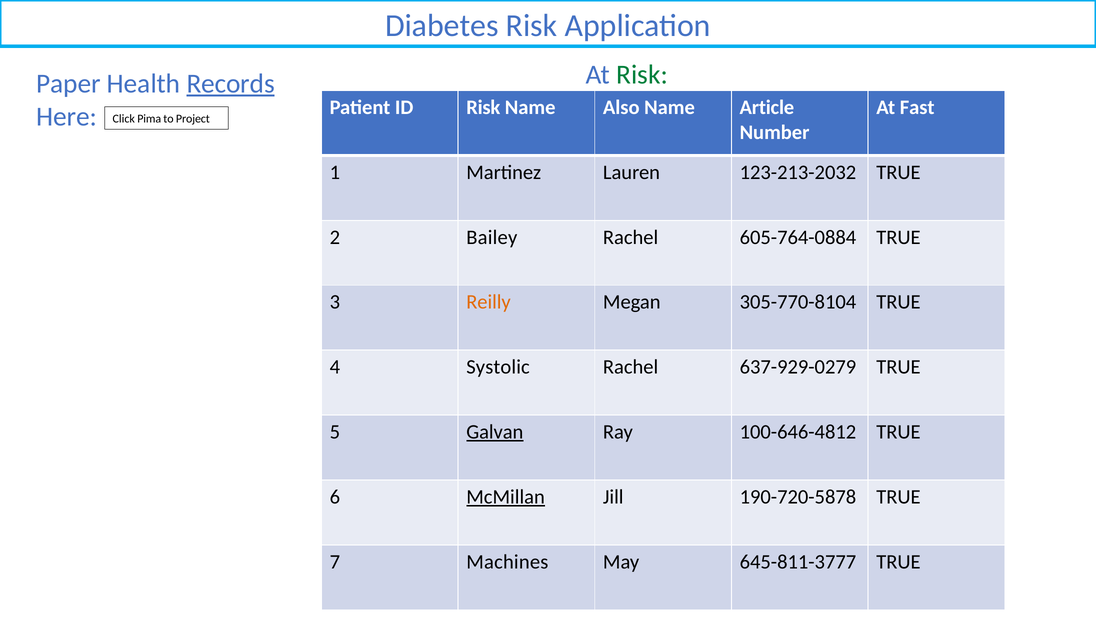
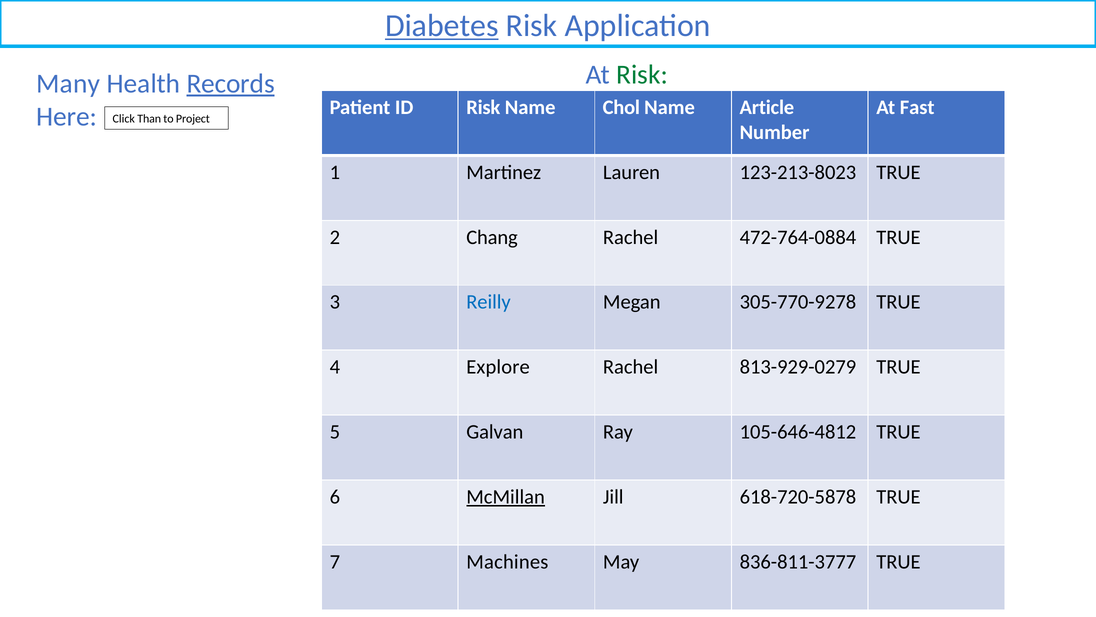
Diabetes underline: none -> present (442, 25)
Paper: Paper -> Many (68, 84)
Also: Also -> Chol (621, 107)
Pima: Pima -> Than (149, 119)
123-213-2032: 123-213-2032 -> 123-213-8023 (798, 172)
Bailey: Bailey -> Chang (492, 237)
605-764-0884: 605-764-0884 -> 472-764-0884 (798, 237)
Reilly colour: orange -> blue (489, 302)
305-770-8104: 305-770-8104 -> 305-770-9278 (798, 302)
Systolic: Systolic -> Explore (498, 367)
637-929-0279: 637-929-0279 -> 813-929-0279 (798, 367)
Galvan underline: present -> none (495, 432)
100-646-4812: 100-646-4812 -> 105-646-4812 (798, 432)
190-720-5878: 190-720-5878 -> 618-720-5878 (798, 496)
645-811-3777: 645-811-3777 -> 836-811-3777 (798, 561)
